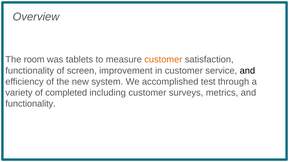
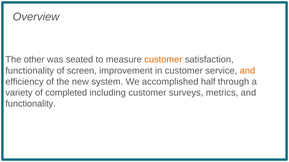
room: room -> other (34, 60)
tablets: tablets -> seated (80, 60)
and colour: black -> orange (247, 71)
test: test -> half (208, 82)
